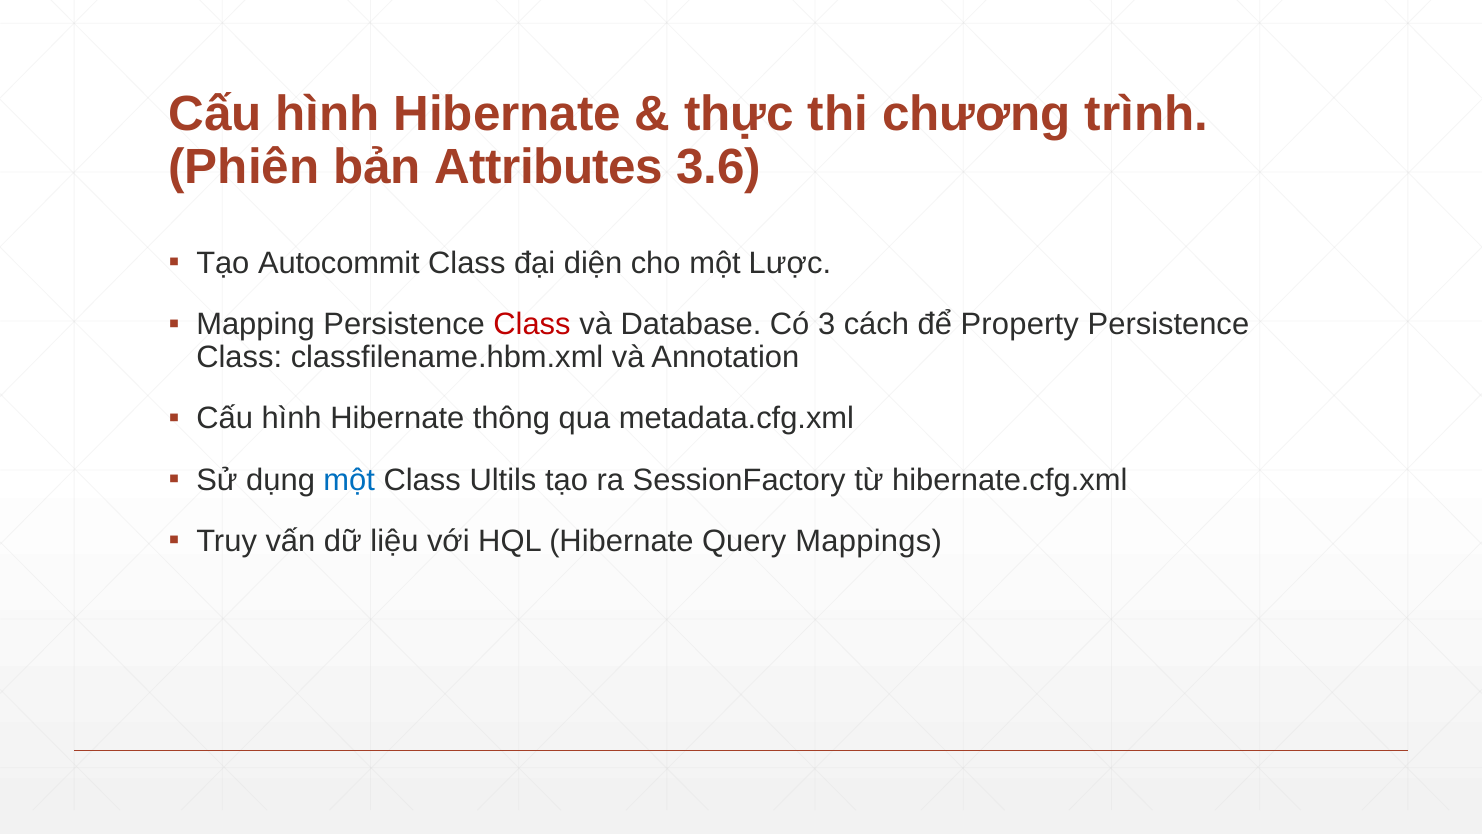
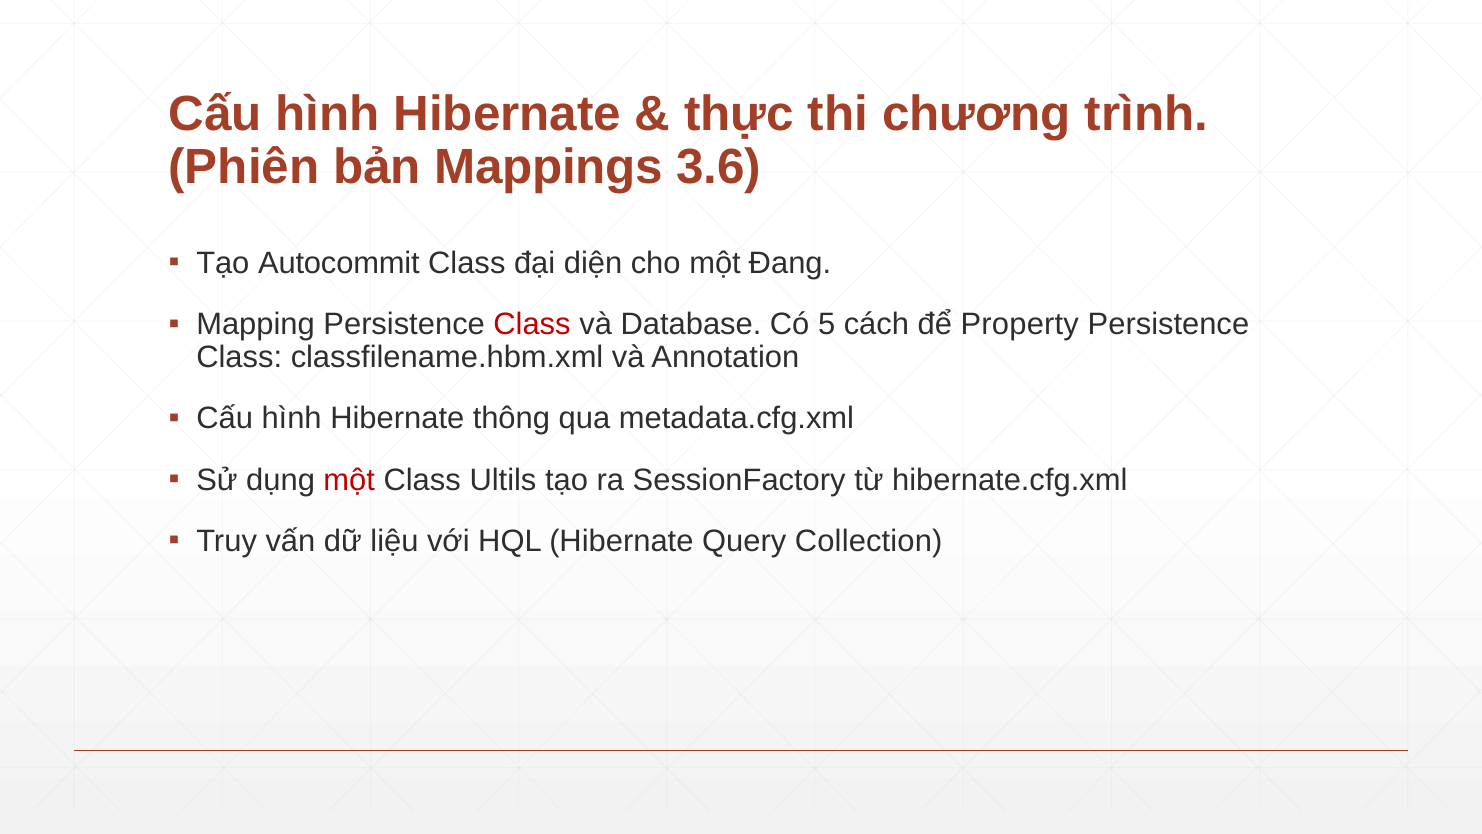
Attributes: Attributes -> Mappings (549, 168)
Lược: Lược -> Đang (790, 263)
3: 3 -> 5 (827, 324)
một colour: blue -> red (349, 480)
Mappings: Mappings -> Collection (869, 541)
